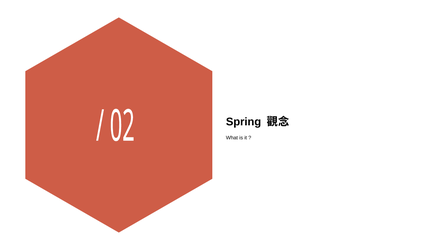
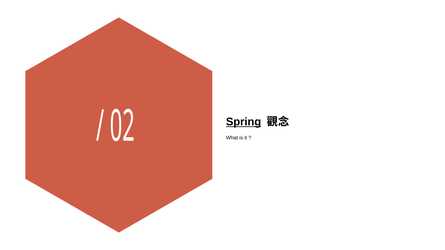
Spring underline: none -> present (244, 122)
